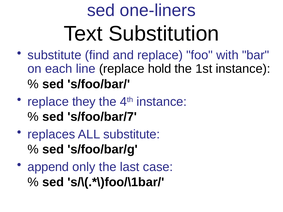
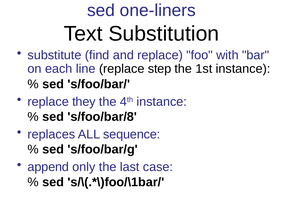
hold: hold -> step (160, 69)
s/foo/bar/7: s/foo/bar/7 -> s/foo/bar/8 (102, 117)
ALL substitute: substitute -> sequence (132, 135)
